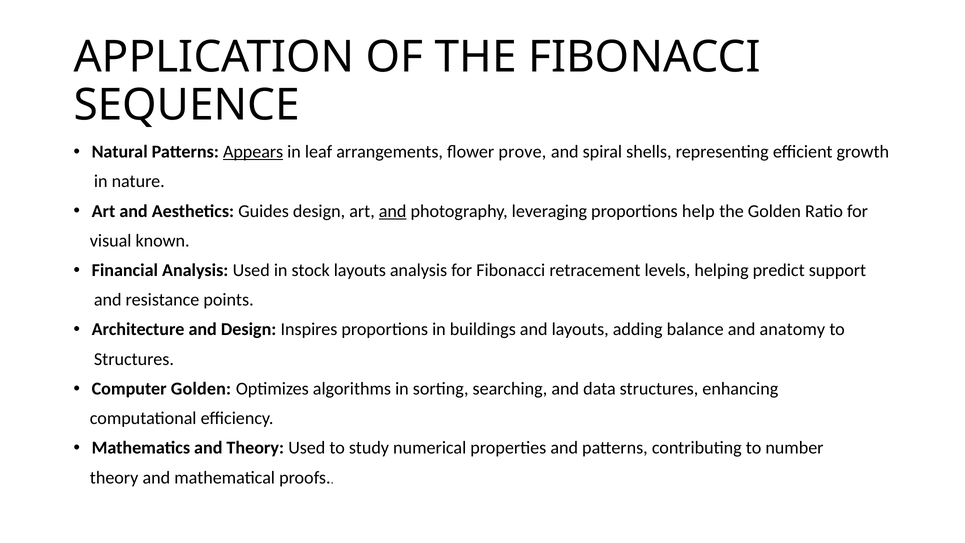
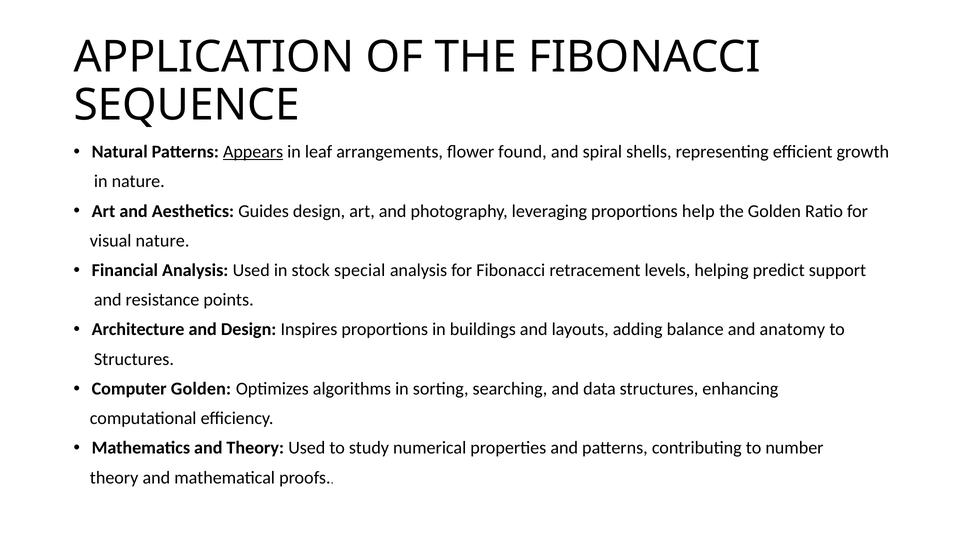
prove: prove -> found (522, 152)
and underline: present -> none (393, 211)
visual known: known -> nature (163, 241)
stock layouts: layouts -> special (360, 270)
